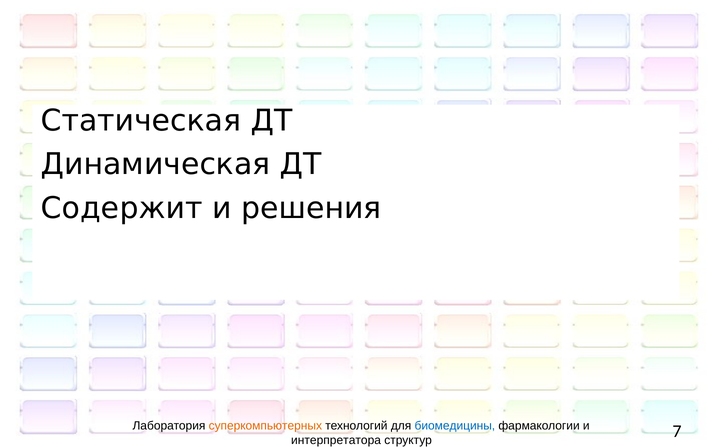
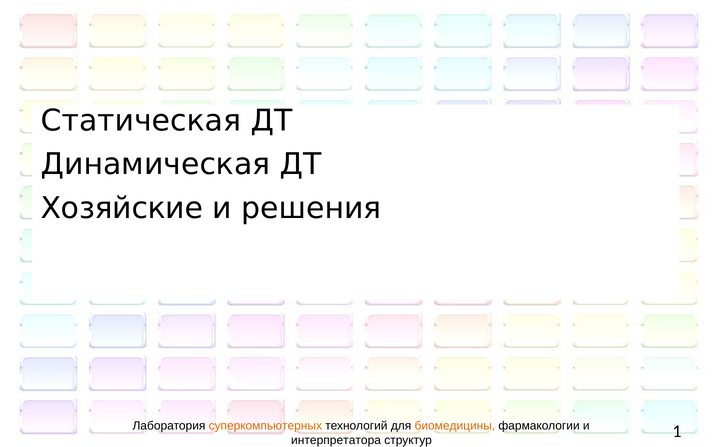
Содержит: Содержит -> Хозяйские (122, 209)
биомедицины colour: blue -> orange (455, 426)
7: 7 -> 1 (677, 432)
